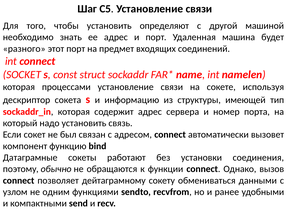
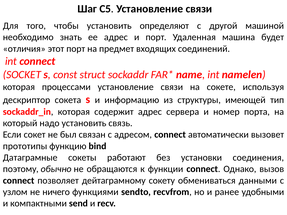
разного: разного -> отличия (24, 49)
компонент: компонент -> прототипы (25, 146)
одним: одним -> ничего (56, 192)
